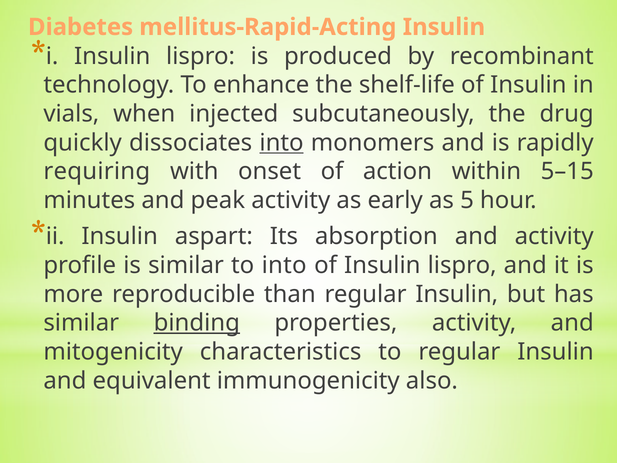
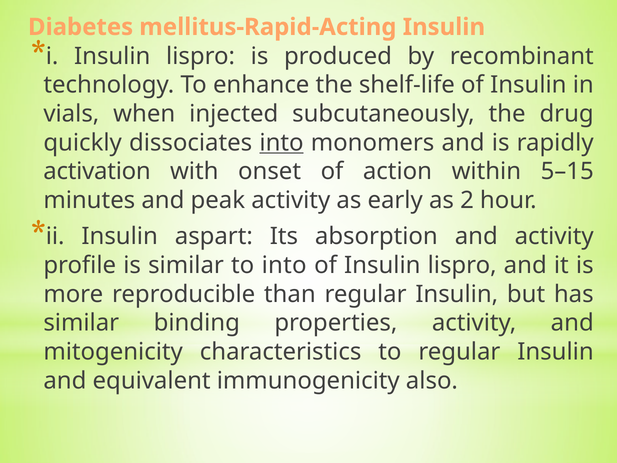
requiring: requiring -> activation (97, 171)
5: 5 -> 2 (467, 200)
binding underline: present -> none (197, 323)
